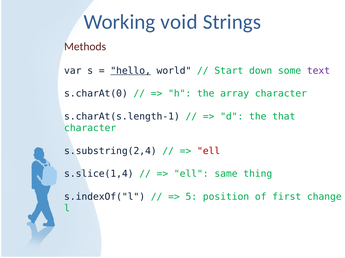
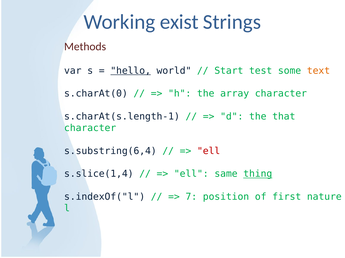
void: void -> exist (179, 22)
down: down -> test (261, 71)
text colour: purple -> orange (318, 71)
s.substring(2,4: s.substring(2,4 -> s.substring(6,4 (110, 151)
thing underline: none -> present (258, 174)
5: 5 -> 7 (191, 197)
change: change -> nature (324, 197)
